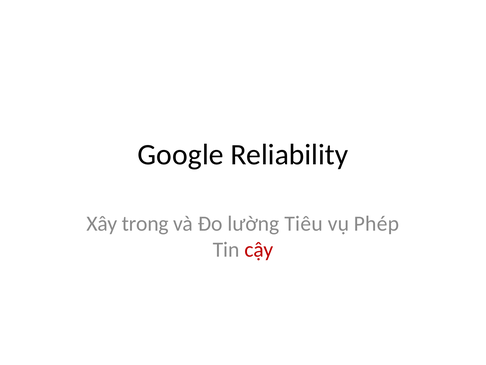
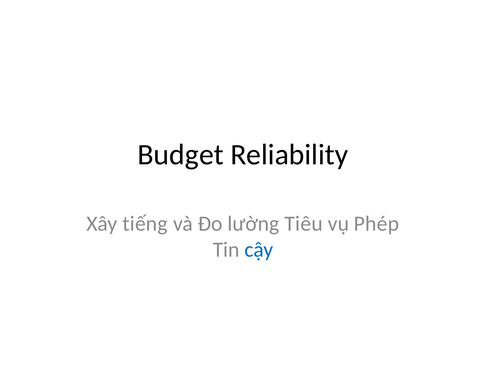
Google: Google -> Budget (181, 154)
trong: trong -> tiếng (145, 223)
cậy colour: red -> blue (259, 249)
